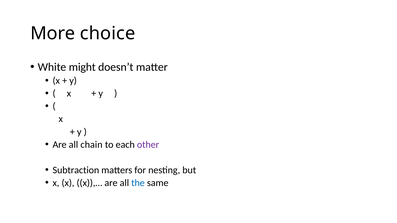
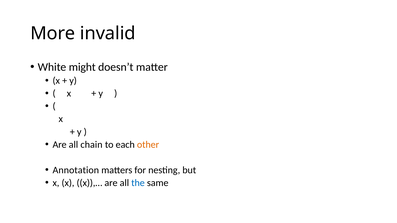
choice: choice -> invalid (108, 33)
other colour: purple -> orange (148, 145)
Subtraction: Subtraction -> Annotation (76, 170)
